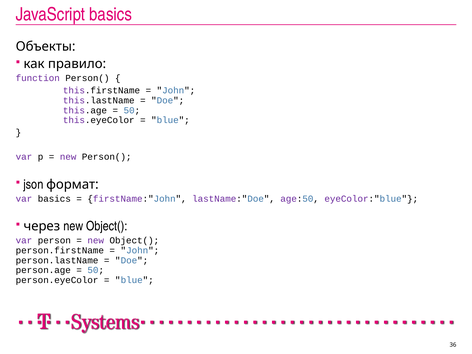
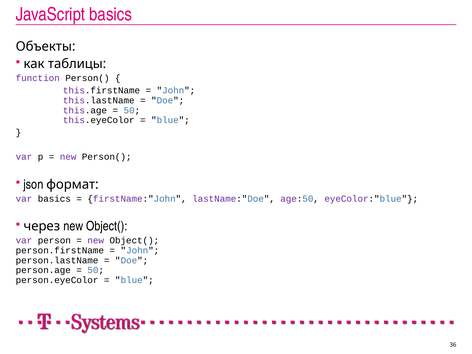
правило: правило -> таблицы (77, 64)
